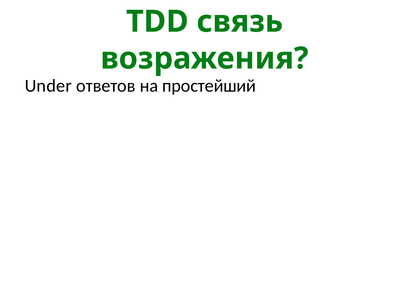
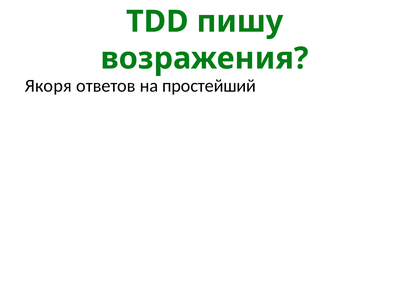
связь: связь -> пишу (240, 22)
Under: Under -> Якоря (48, 86)
